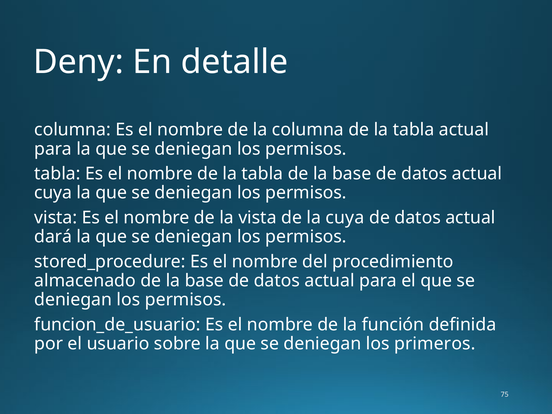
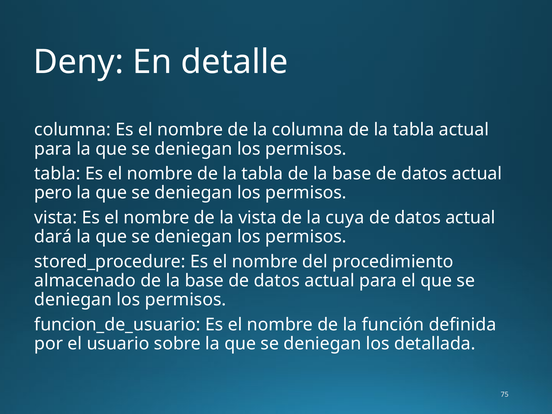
cuya: cuya -> pero (53, 193)
primeros: primeros -> detallada (435, 344)
